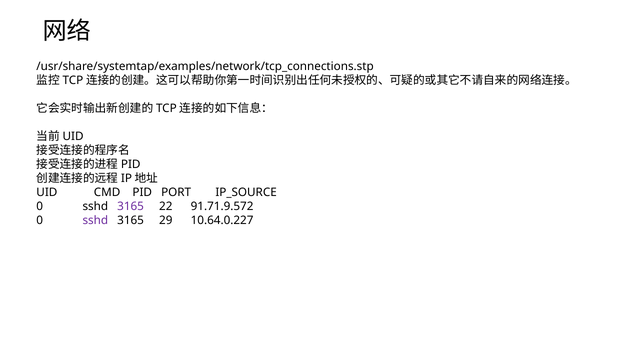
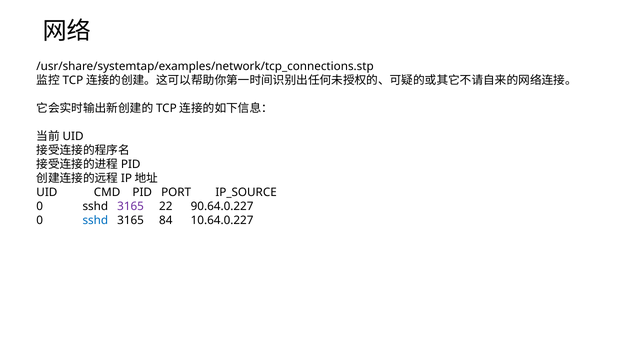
91.71.9.572: 91.71.9.572 -> 90.64.0.227 (222, 207)
sshd colour: purple -> blue (95, 221)
29: 29 -> 84 (166, 221)
